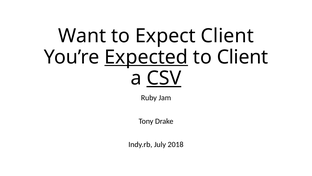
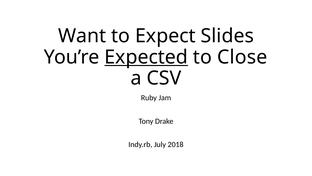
Expect Client: Client -> Slides (227, 36)
to Client: Client -> Close (242, 57)
CSV underline: present -> none (164, 78)
